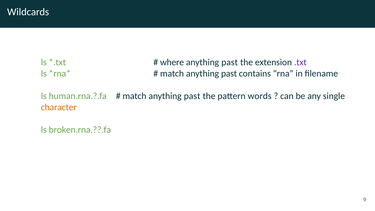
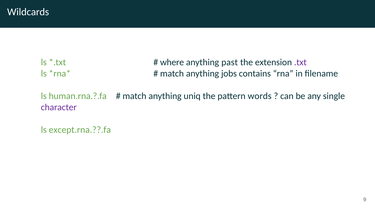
past: past -> jobs (229, 74)
past: past -> uniq (192, 96)
character colour: orange -> purple (59, 107)
broken.rna.??.fa: broken.rna.??.fa -> except.rna.??.fa (80, 130)
